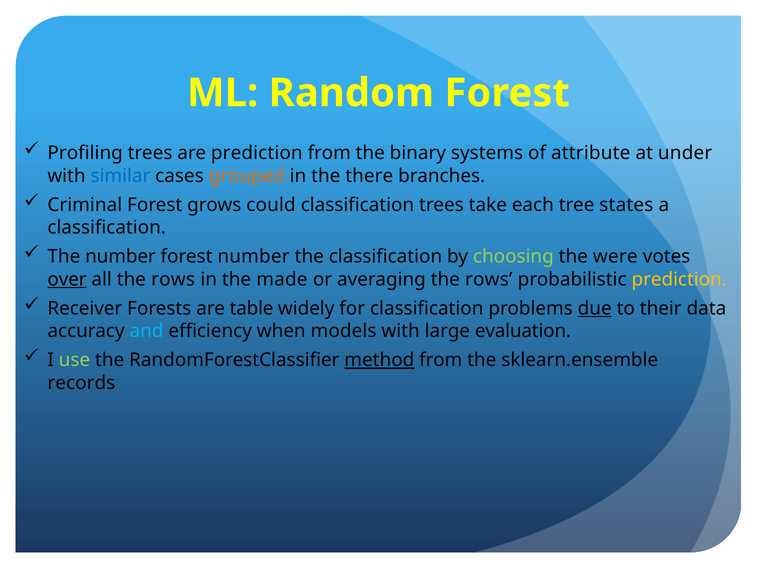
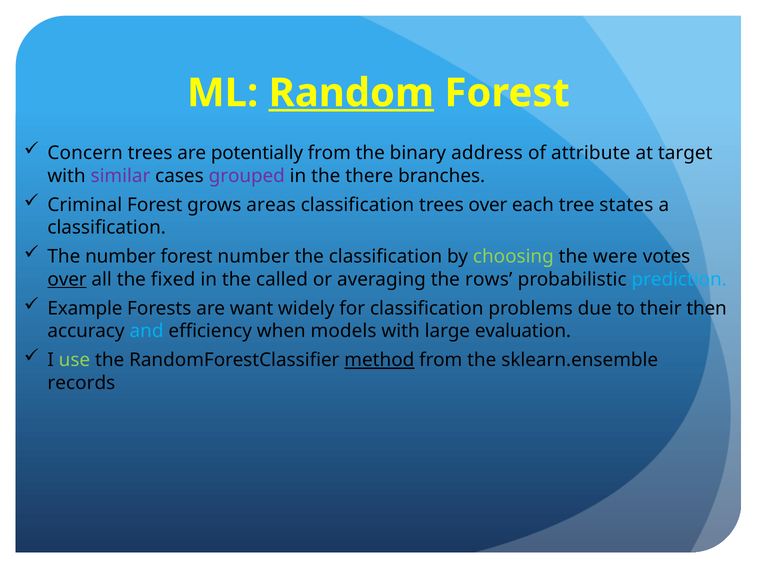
Random underline: none -> present (351, 93)
Profiling: Profiling -> Concern (85, 153)
are prediction: prediction -> potentially (257, 153)
systems: systems -> address (487, 153)
under: under -> target (685, 153)
similar colour: blue -> purple (120, 176)
grouped colour: orange -> purple (247, 176)
could: could -> areas (271, 205)
trees take: take -> over (488, 205)
all the rows: rows -> fixed (173, 279)
made: made -> called (282, 279)
prediction colour: yellow -> light blue (679, 279)
Receiver: Receiver -> Example (85, 308)
table: table -> want (252, 308)
due underline: present -> none (595, 308)
data: data -> then (707, 308)
